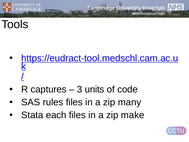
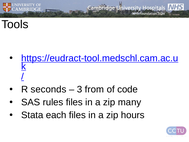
captures: captures -> seconds (49, 89)
units: units -> from (94, 89)
make: make -> hours (133, 115)
